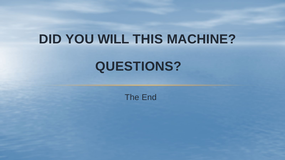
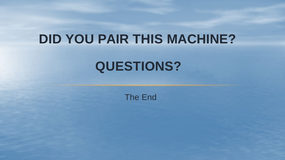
WILL: WILL -> PAIR (113, 39)
